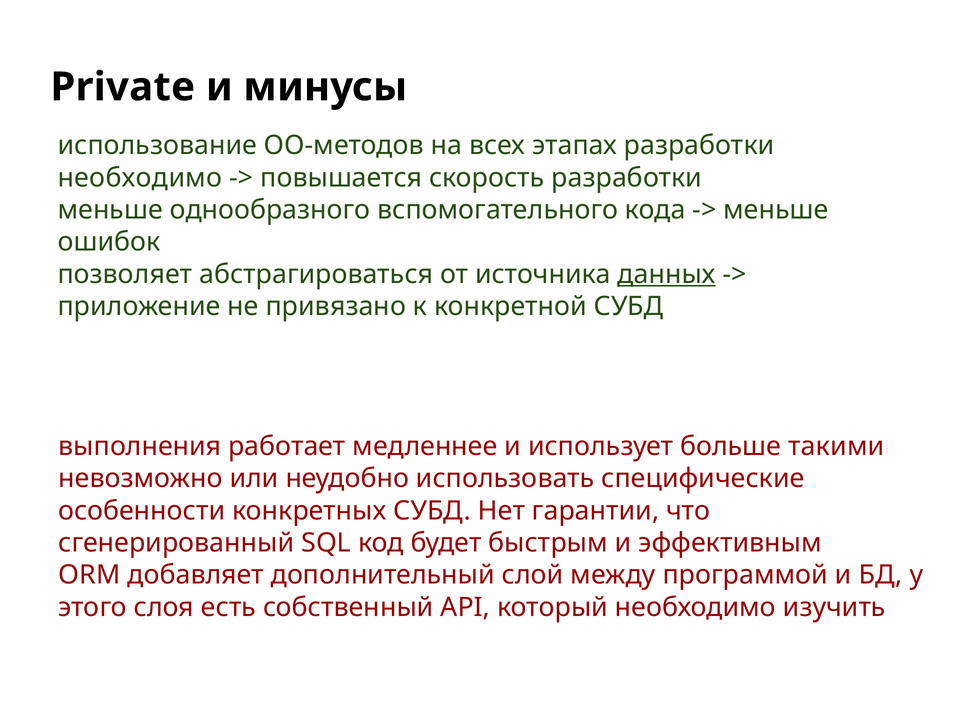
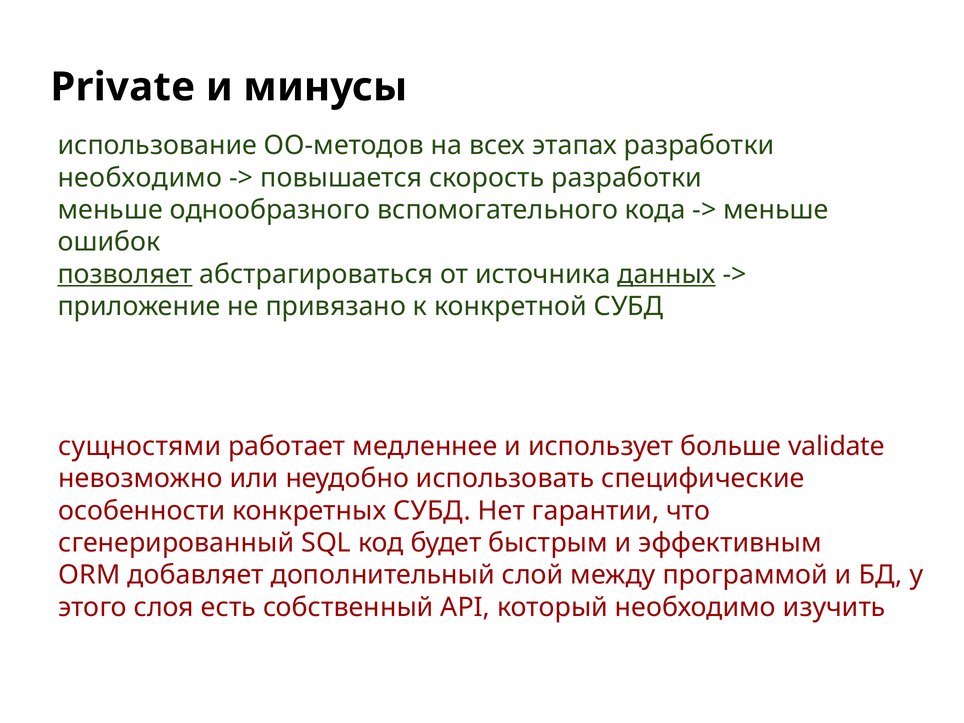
позволяет underline: none -> present (125, 274)
выполнения: выполнения -> сущностями (140, 446)
такими: такими -> validate (837, 446)
